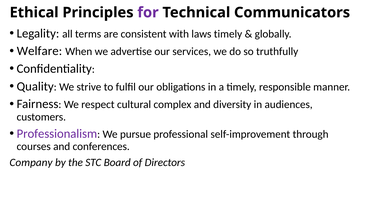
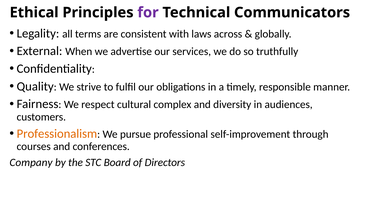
laws timely: timely -> across (228, 34)
Welfare: Welfare -> External (40, 51)
Professionalism colour: purple -> orange (57, 134)
